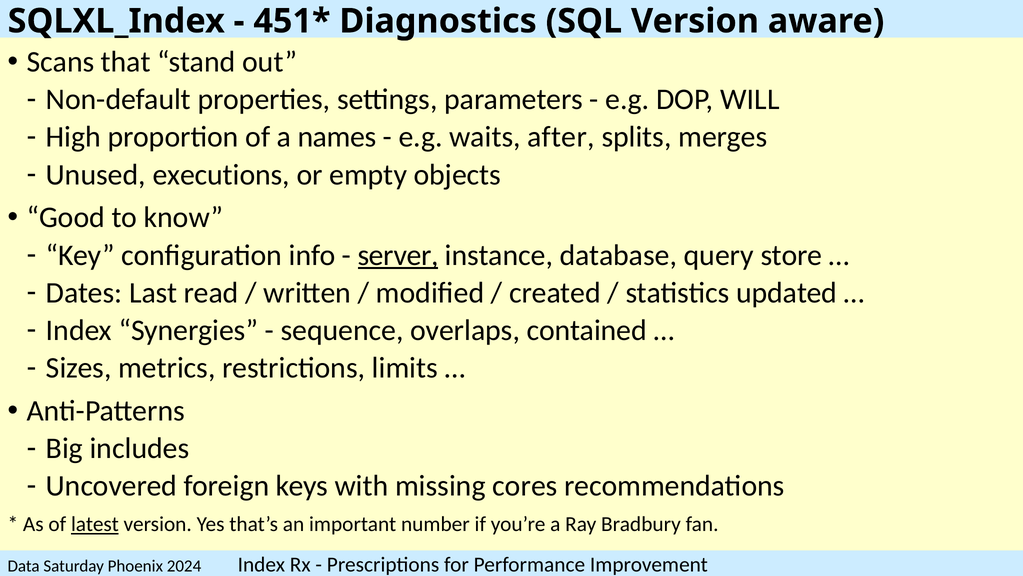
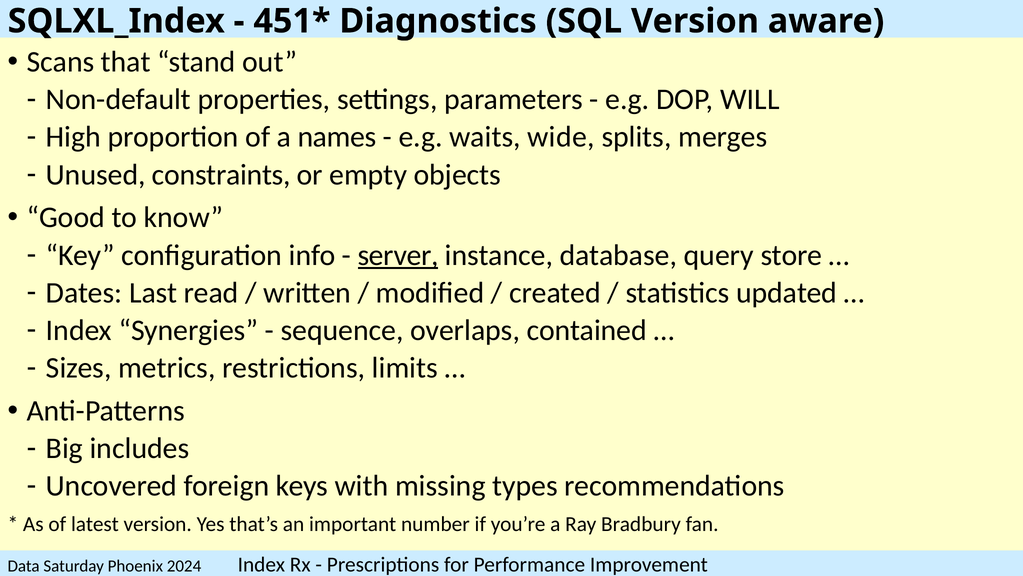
after: after -> wide (561, 137)
executions: executions -> constraints (221, 175)
cores: cores -> types (525, 486)
latest underline: present -> none (95, 524)
